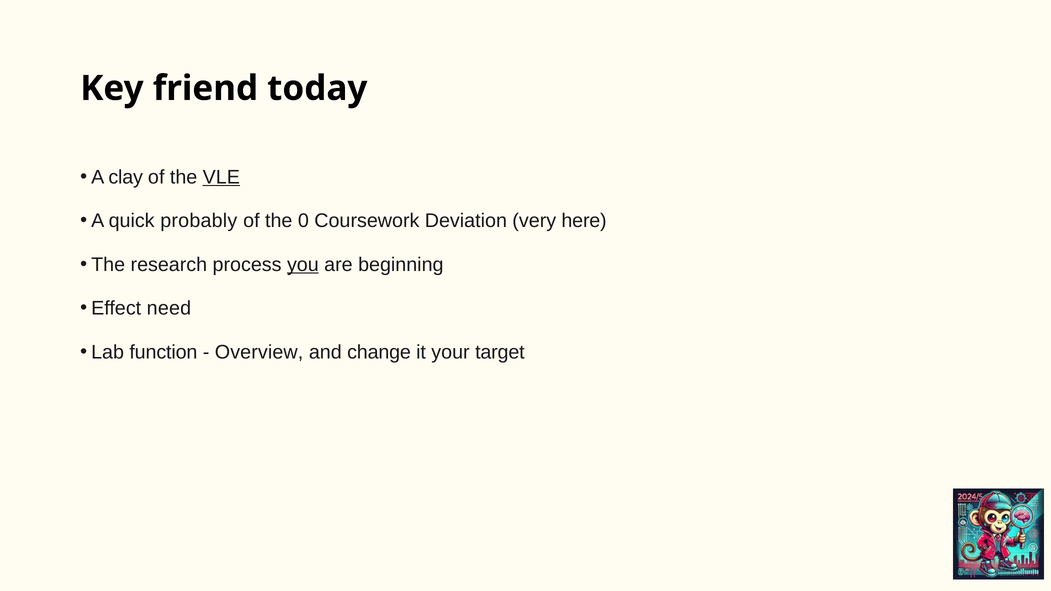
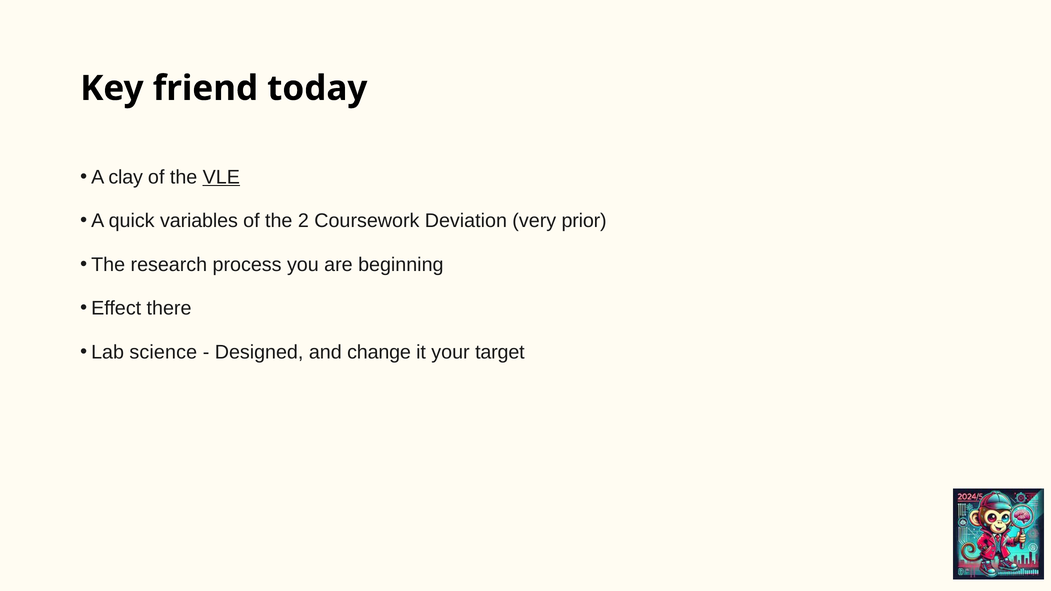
probably: probably -> variables (199, 221)
0: 0 -> 2 (303, 221)
here: here -> prior (584, 221)
you underline: present -> none (303, 265)
need: need -> there (169, 309)
function: function -> science (163, 352)
Overview: Overview -> Designed (259, 352)
